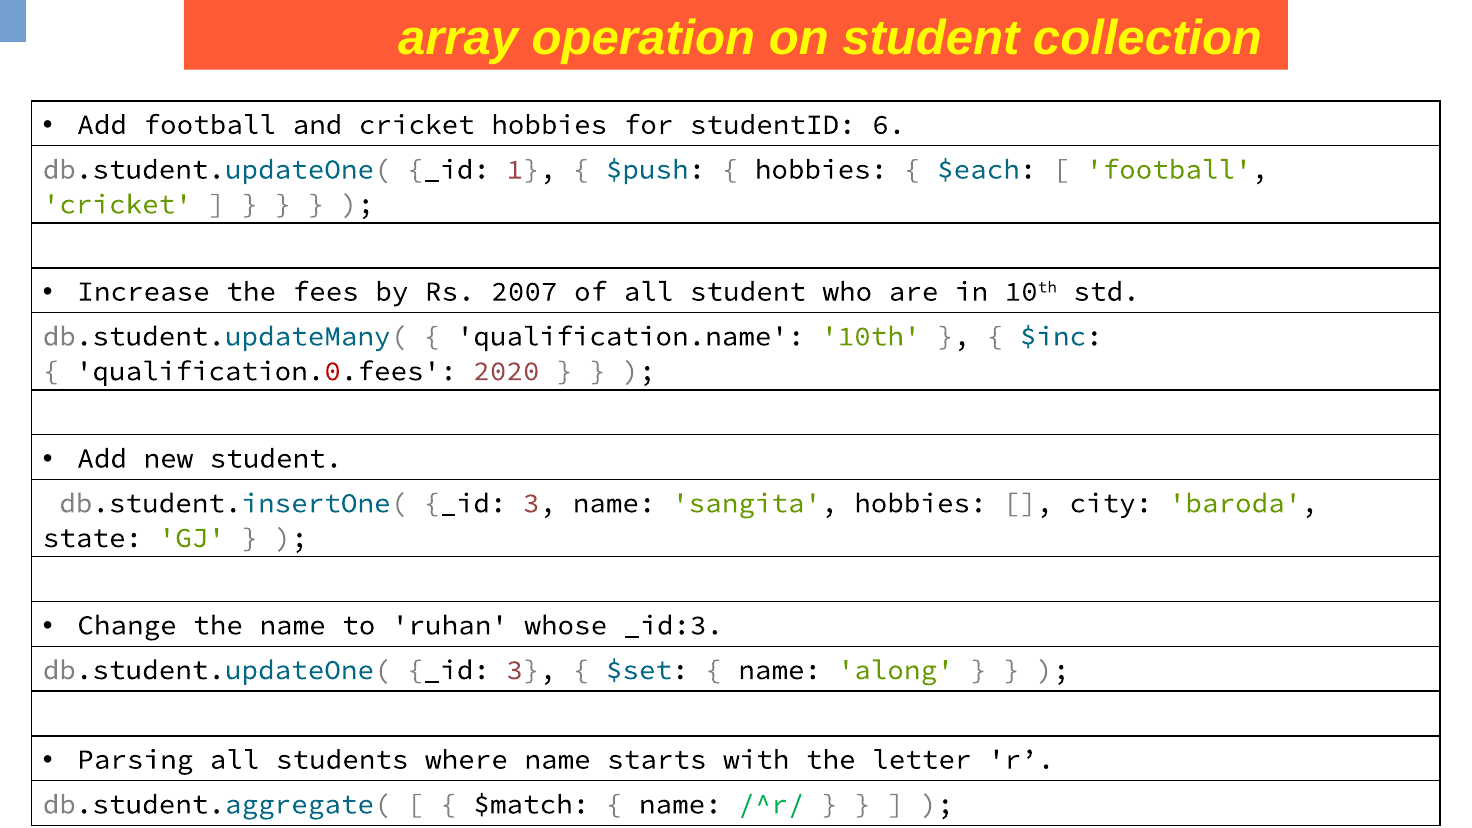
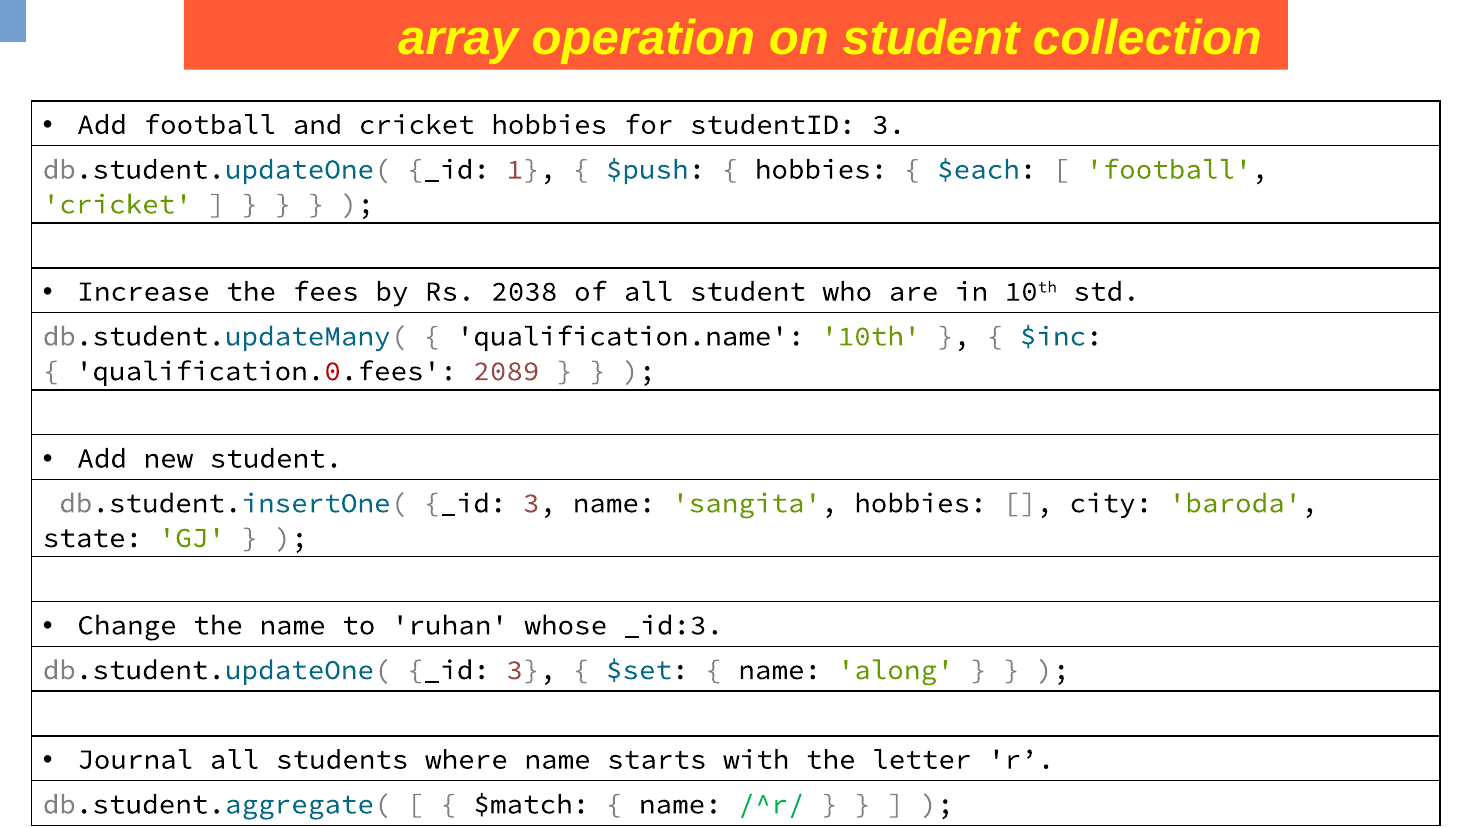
studentID 6: 6 -> 3 (889, 125)
2007: 2007 -> 2038 (524, 292)
2020: 2020 -> 2089 (506, 371)
Parsing: Parsing -> Journal (135, 760)
